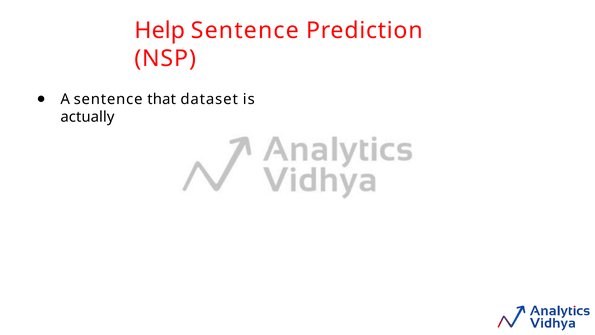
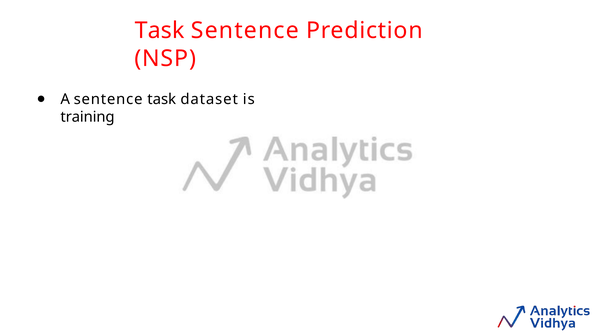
Help: Help -> Task (160, 31)
sentence that: that -> task (162, 99)
actually: actually -> training (88, 117)
